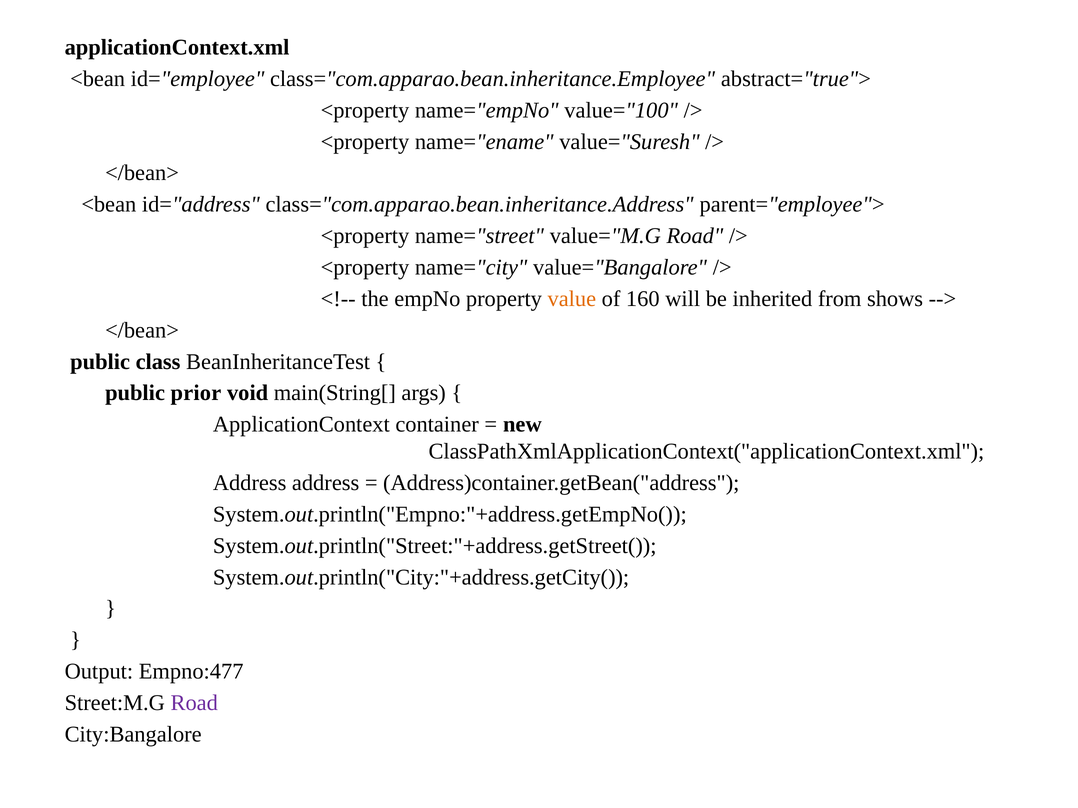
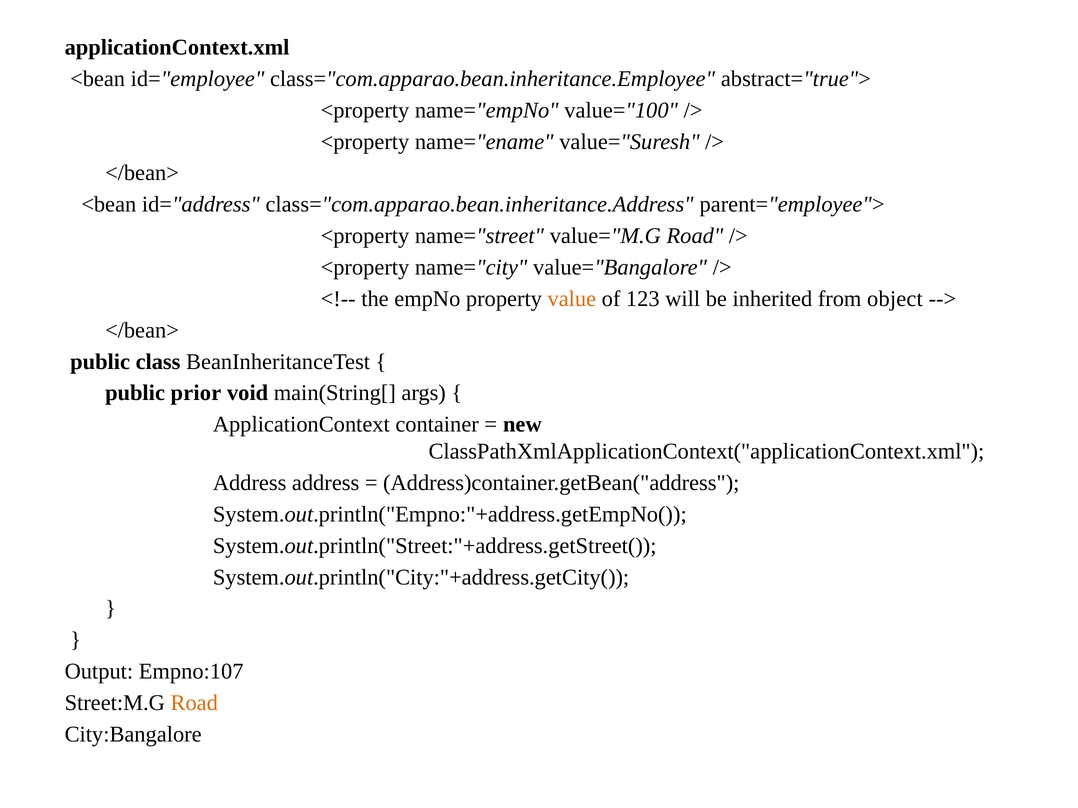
160: 160 -> 123 (643, 299)
shows: shows -> object (895, 299)
Empno:477: Empno:477 -> Empno:107 (191, 672)
Road colour: purple -> orange (194, 703)
